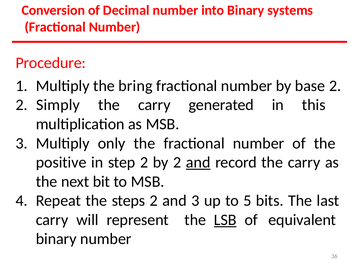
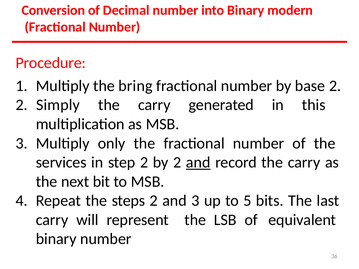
systems: systems -> modern (290, 10)
positive: positive -> services (61, 163)
LSB underline: present -> none (225, 220)
